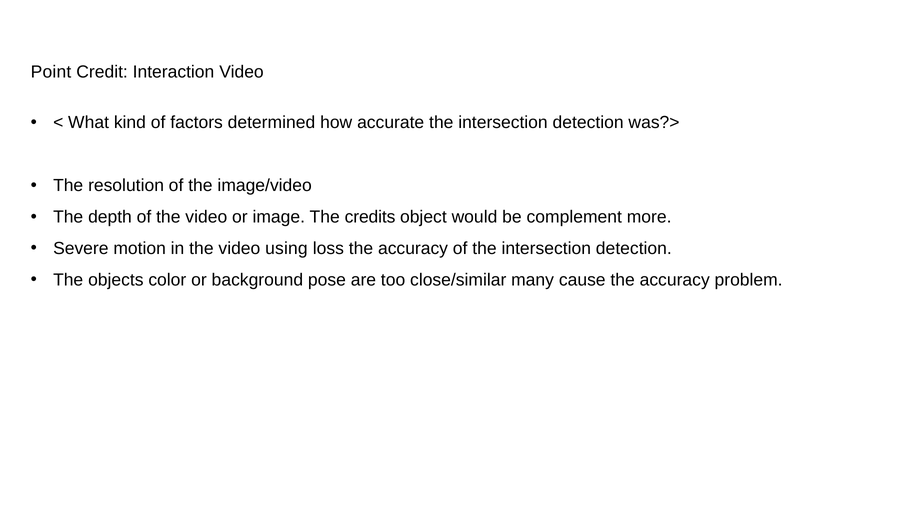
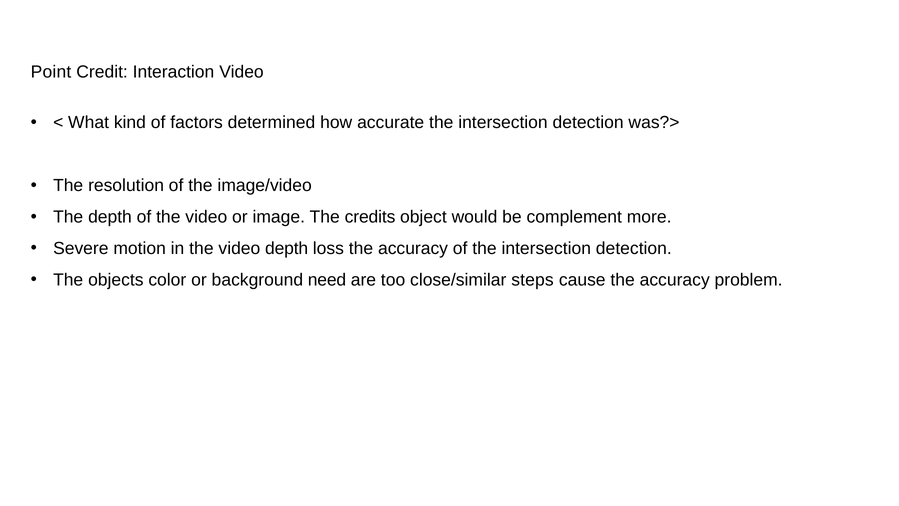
video using: using -> depth (287, 248)
pose: pose -> need (327, 280)
many: many -> steps (532, 280)
